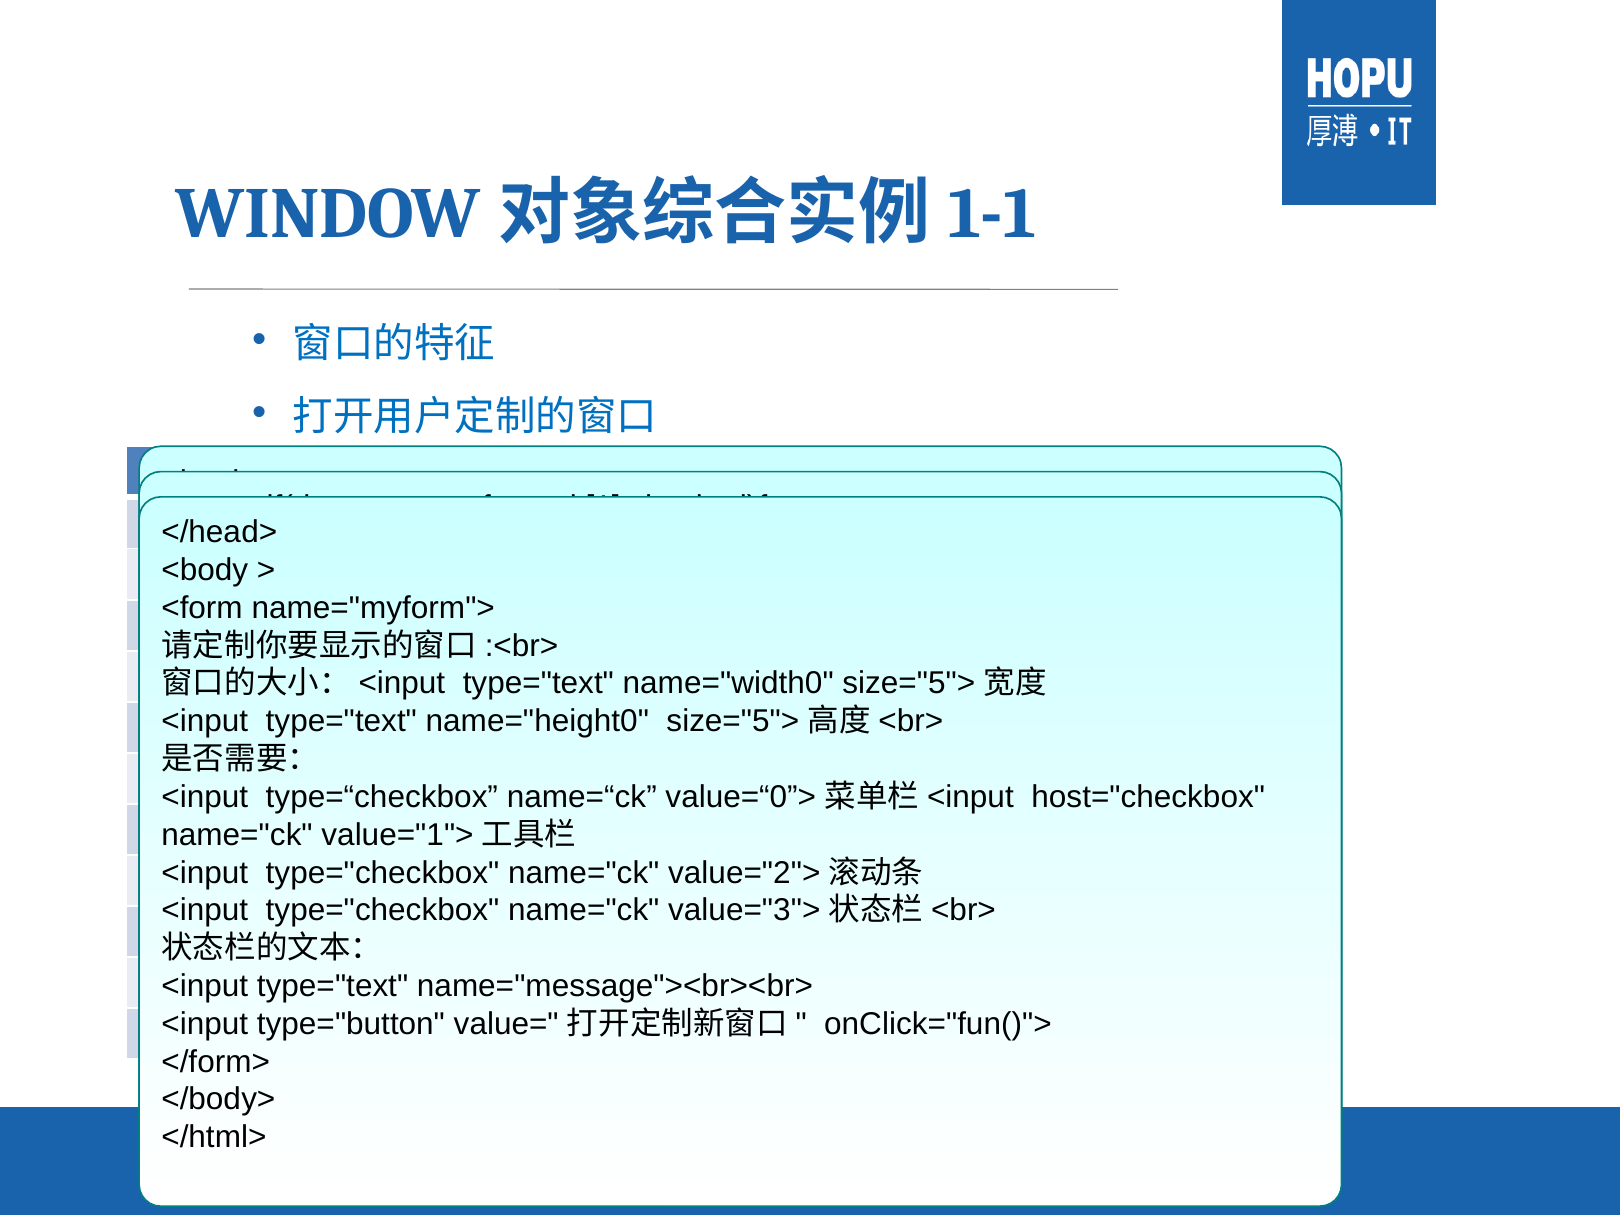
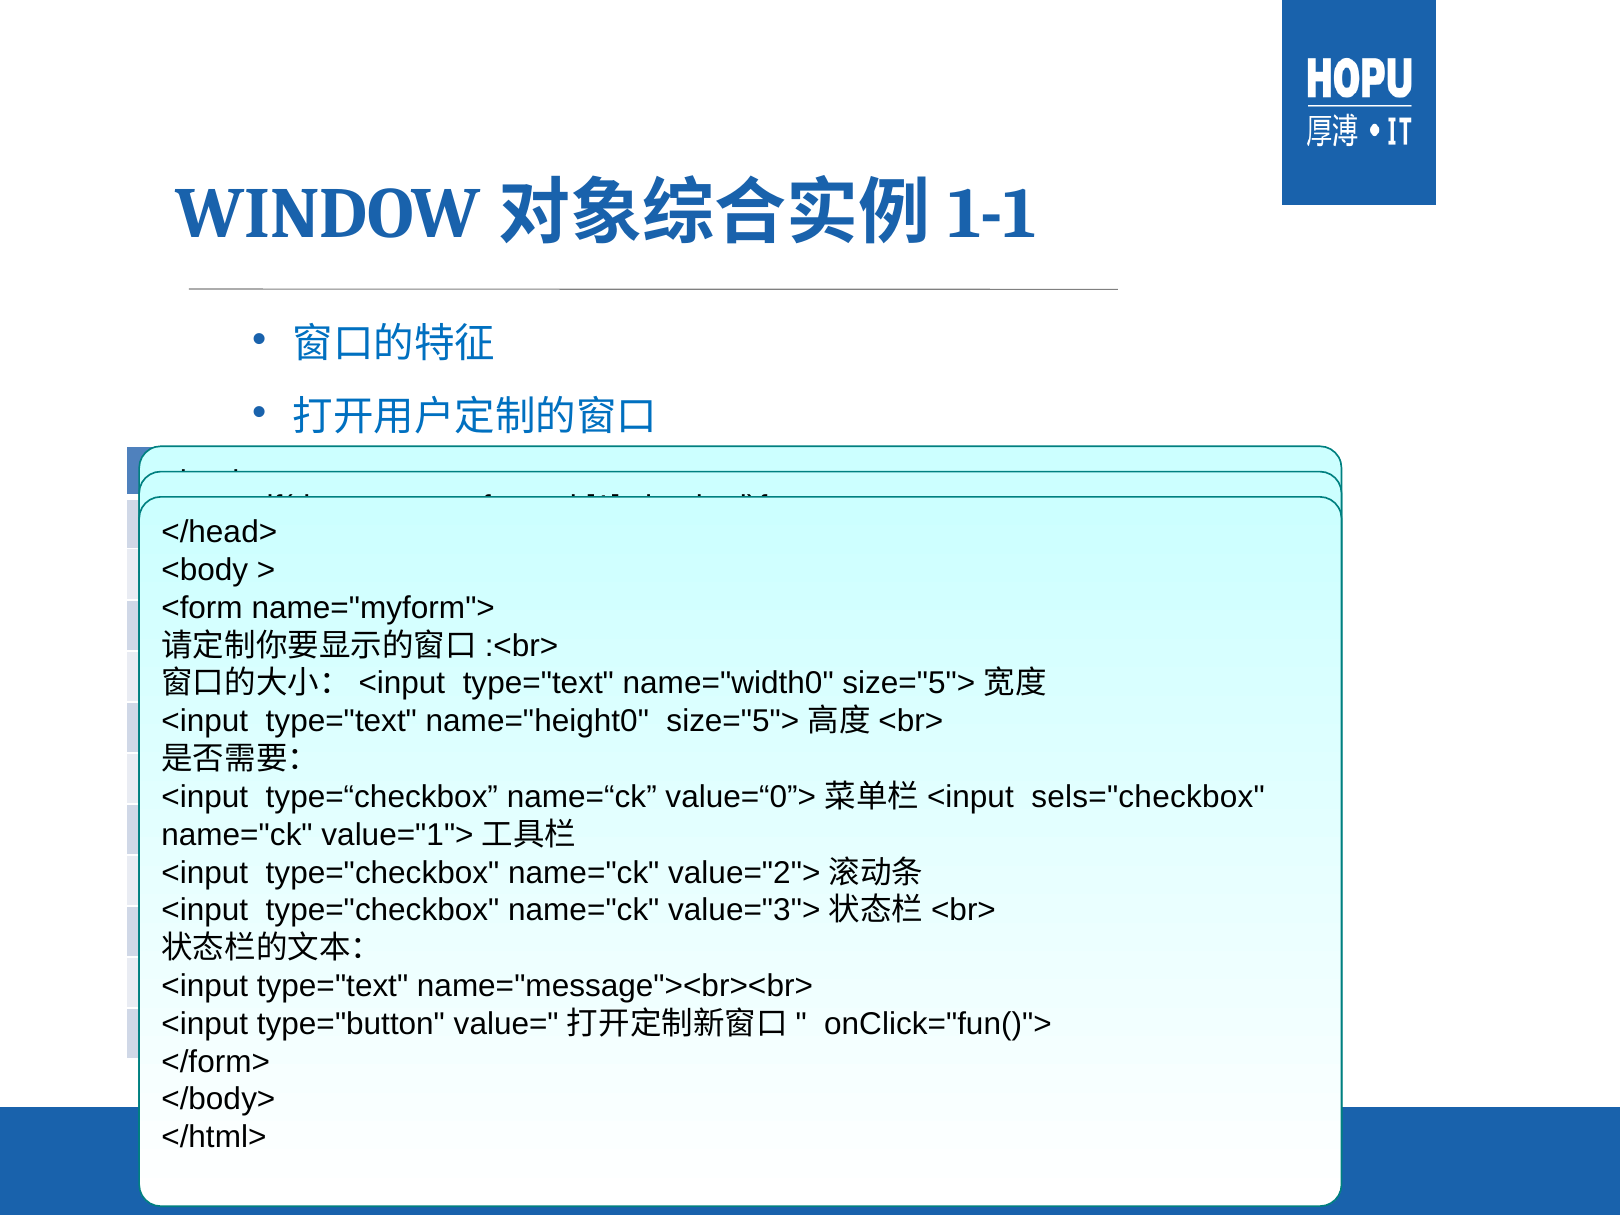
host="checkbox: host="checkbox -> sels="checkbox (1148, 797)
